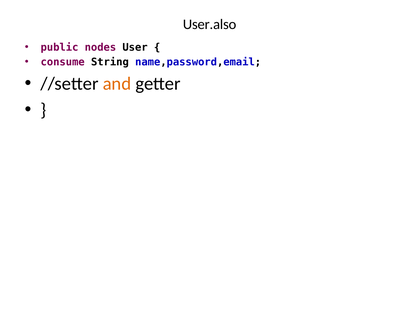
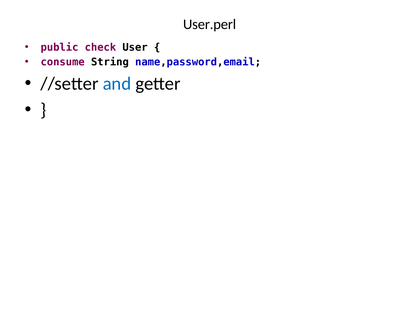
User.also: User.also -> User.perl (210, 24)
nodes: nodes -> check (100, 47)
and colour: orange -> blue (117, 84)
